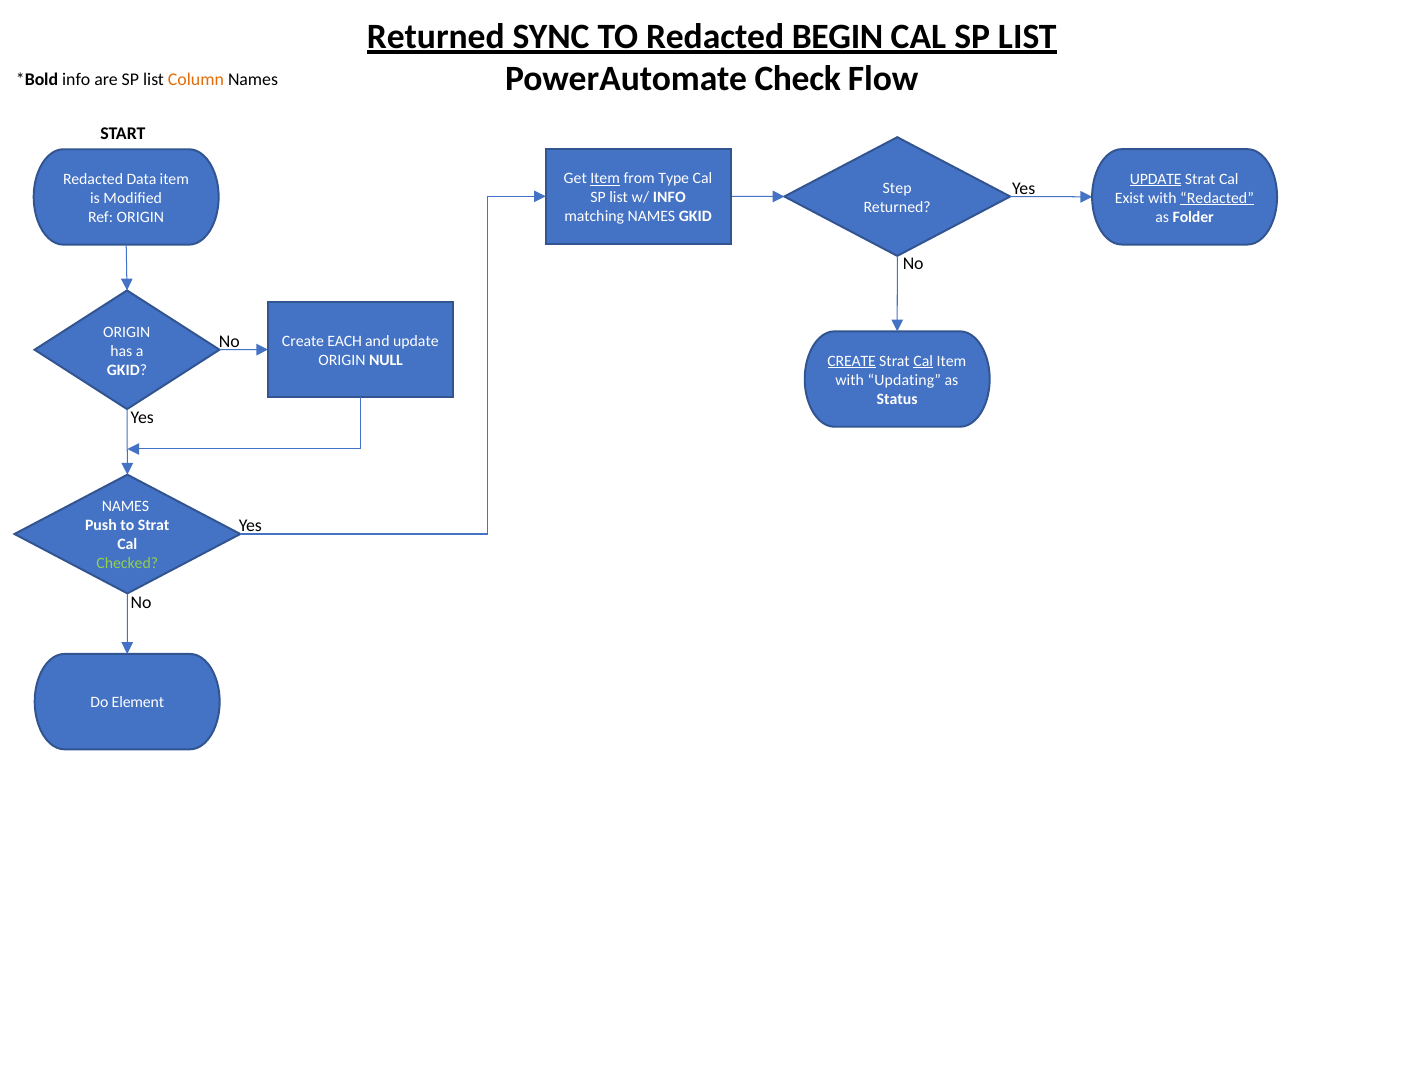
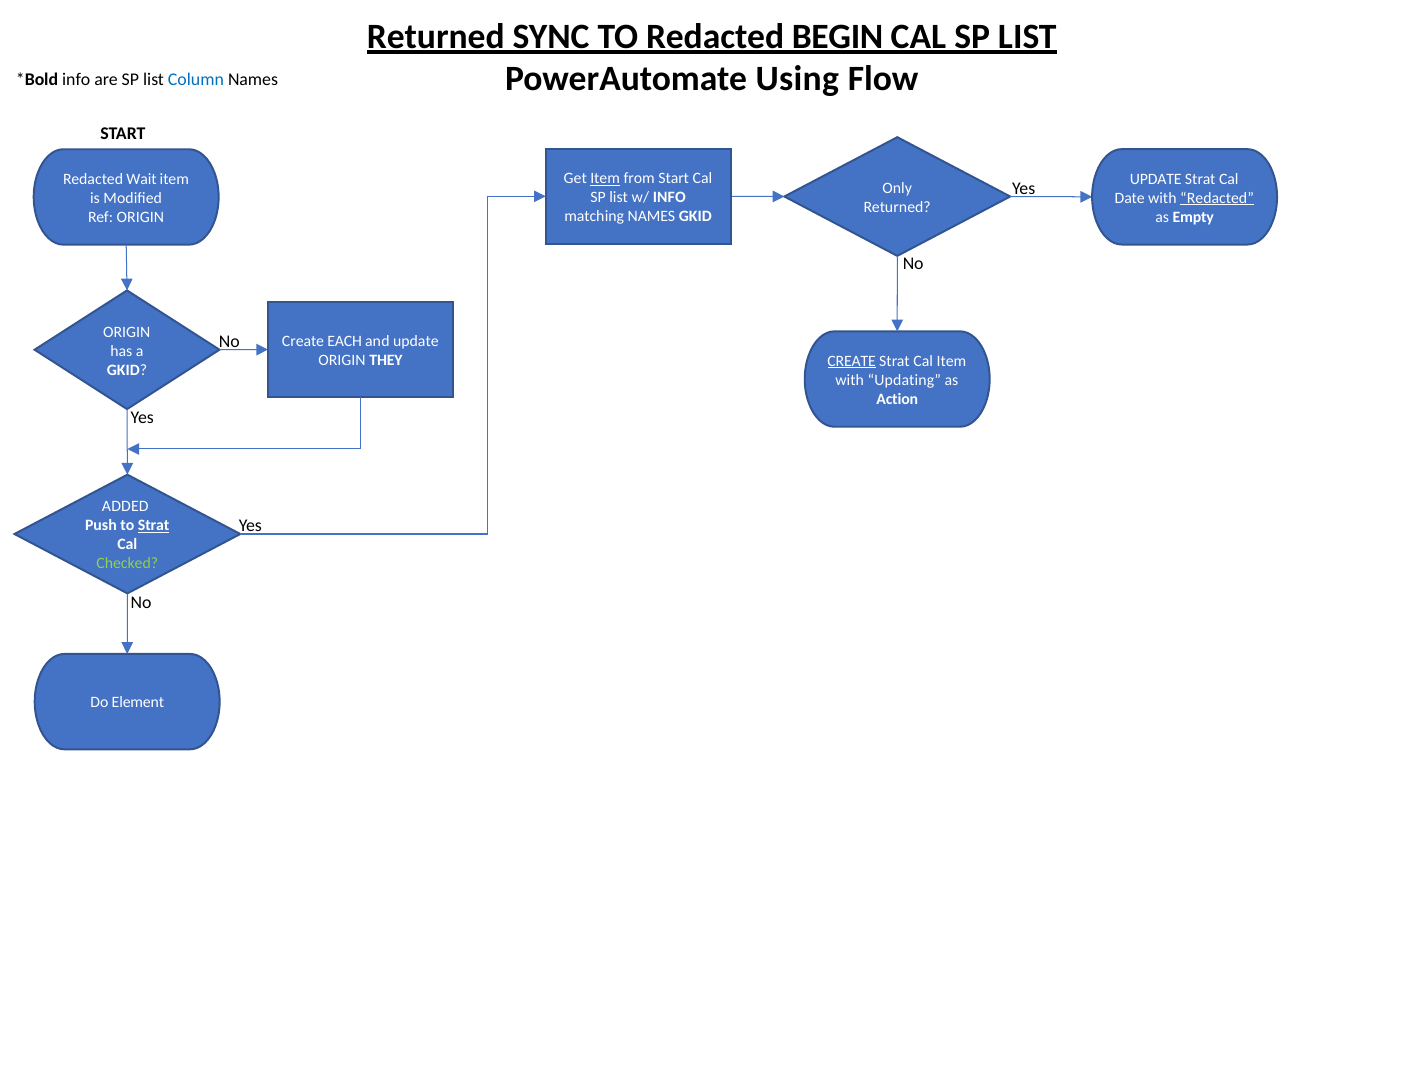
Check: Check -> Using (797, 79)
Column colour: orange -> blue (196, 79)
from Type: Type -> Start (674, 178)
Data: Data -> Wait (142, 179)
UPDATE underline: present -> none (1156, 179)
Step: Step -> Only (897, 188)
Exist: Exist -> Date (1130, 198)
Folder: Folder -> Empty (1193, 217)
NULL: NULL -> THEY (386, 360)
Cal underline: present -> none (923, 361)
Status: Status -> Action (897, 399)
NAMES: NAMES -> ADDED (125, 507)
Strat underline: none -> present (154, 526)
